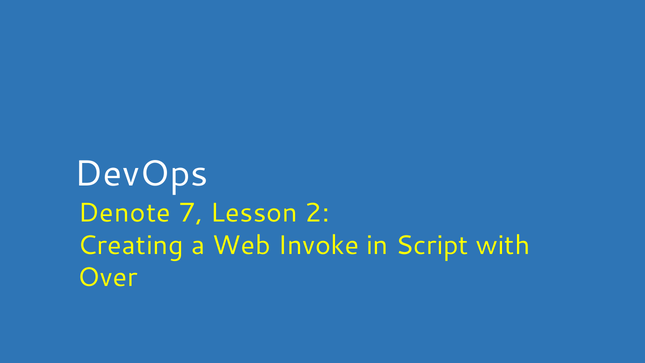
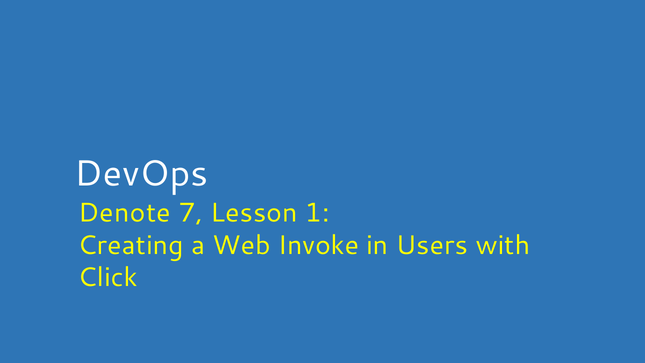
2: 2 -> 1 (317, 213)
Script: Script -> Users (432, 245)
Over: Over -> Click (108, 277)
